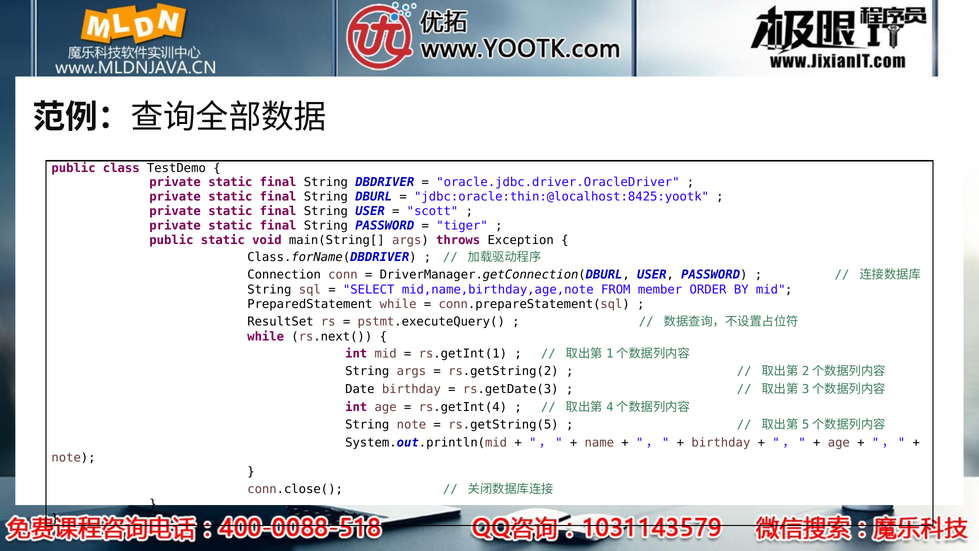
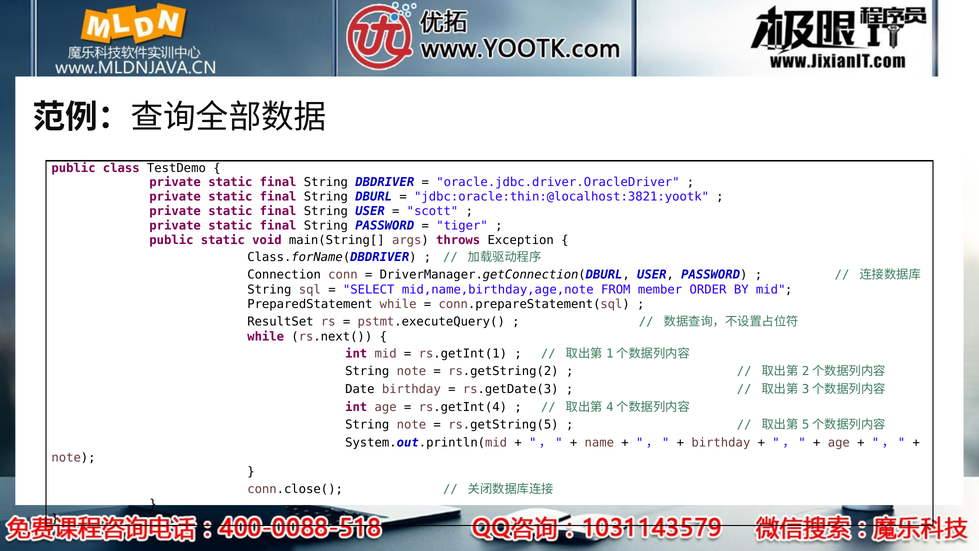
jdbc:oracle:thin:@localhost:8425:yootk: jdbc:oracle:thin:@localhost:8425:yootk -> jdbc:oracle:thin:@localhost:3821:yootk (562, 197)
args: args -> note (411, 371)
